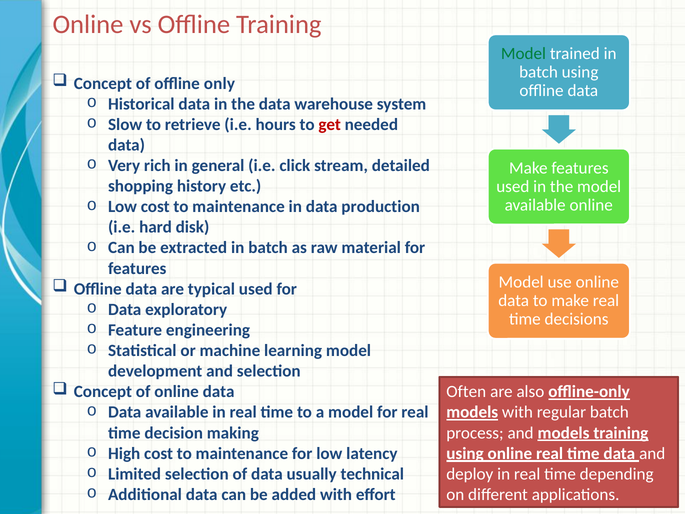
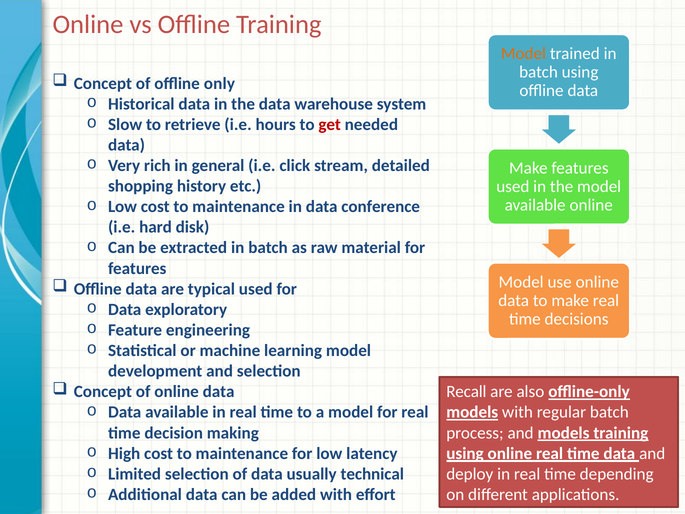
Model colour: green -> orange (523, 54)
production: production -> conference (381, 207)
Often: Often -> Recall (466, 392)
